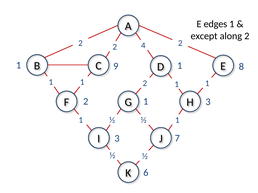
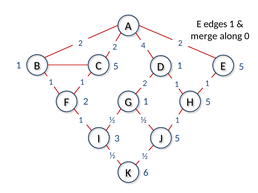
except: except -> merge (204, 36)
along 2: 2 -> 0 (247, 36)
9: 9 -> 5 (116, 66)
8: 8 -> 5 (241, 67)
2 3: 3 -> 5 (208, 102)
3 7: 7 -> 5 (177, 139)
